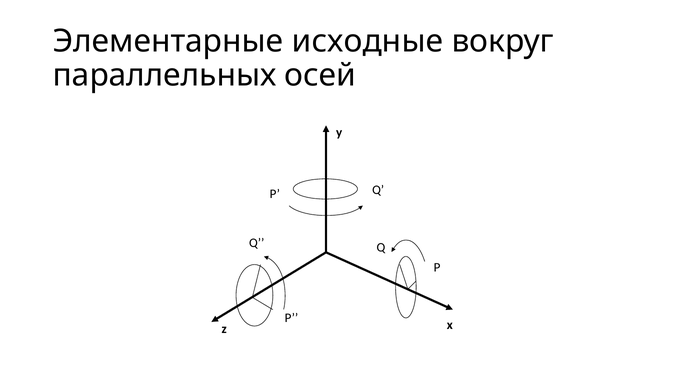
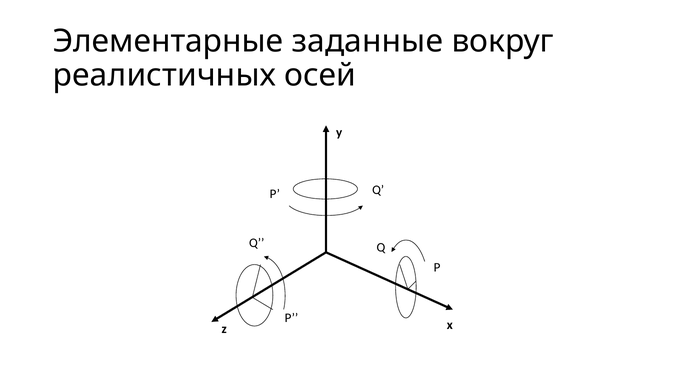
исходные: исходные -> заданные (367, 41)
параллельных: параллельных -> реалистичных (164, 75)
